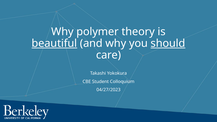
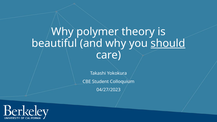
beautiful underline: present -> none (54, 43)
